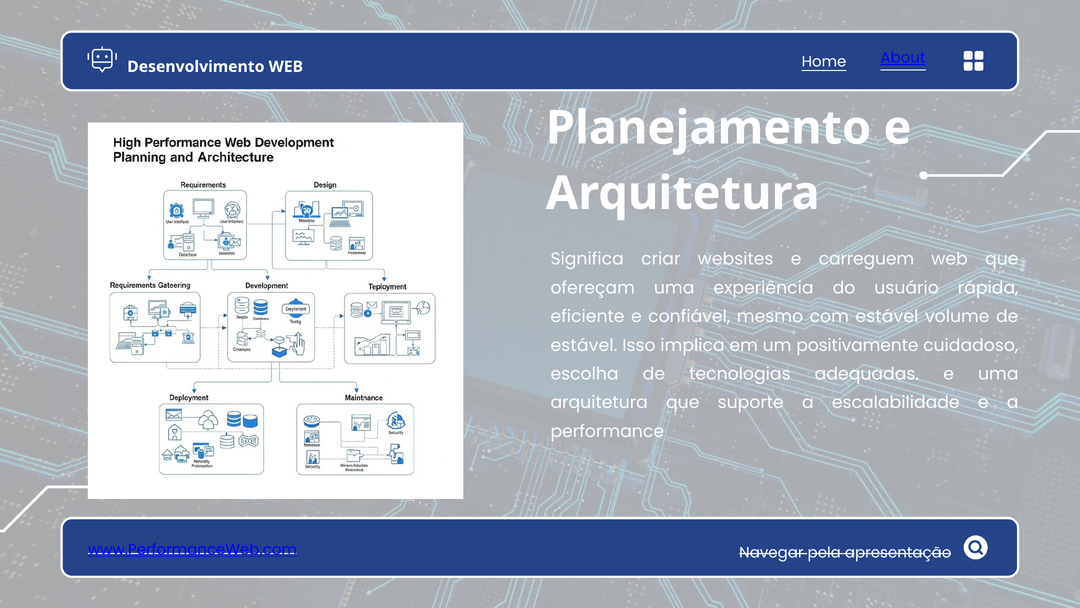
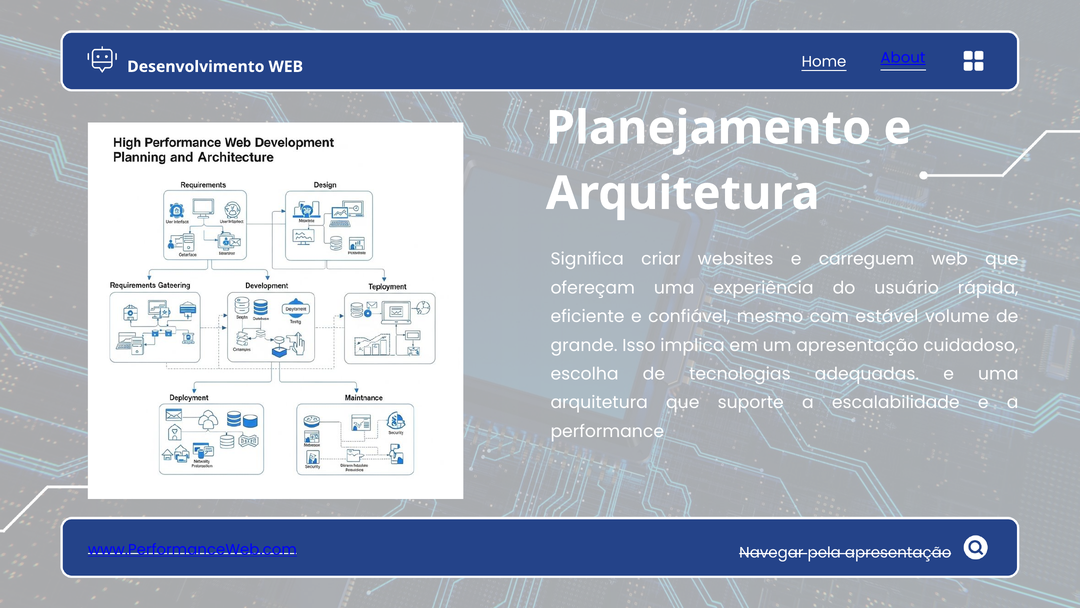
estável: estável -> grande (584, 345)
um positivamente: positivamente -> apresentação (857, 345)
